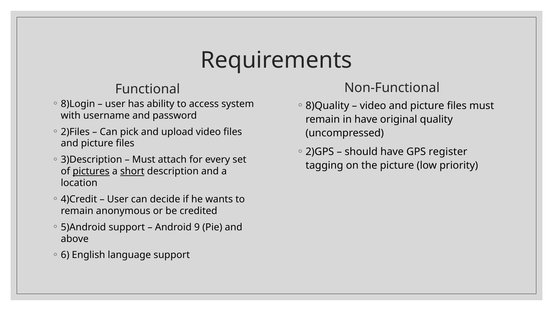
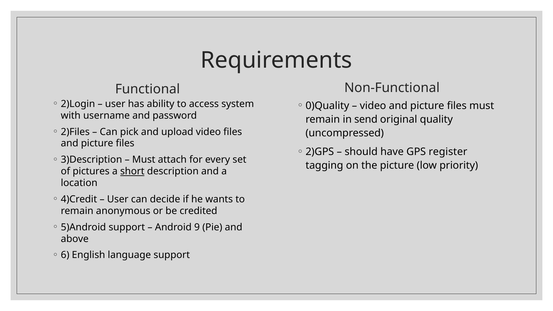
8)Login: 8)Login -> 2)Login (78, 104)
8)Quality: 8)Quality -> 0)Quality (327, 106)
in have: have -> send (366, 119)
pictures underline: present -> none (91, 171)
